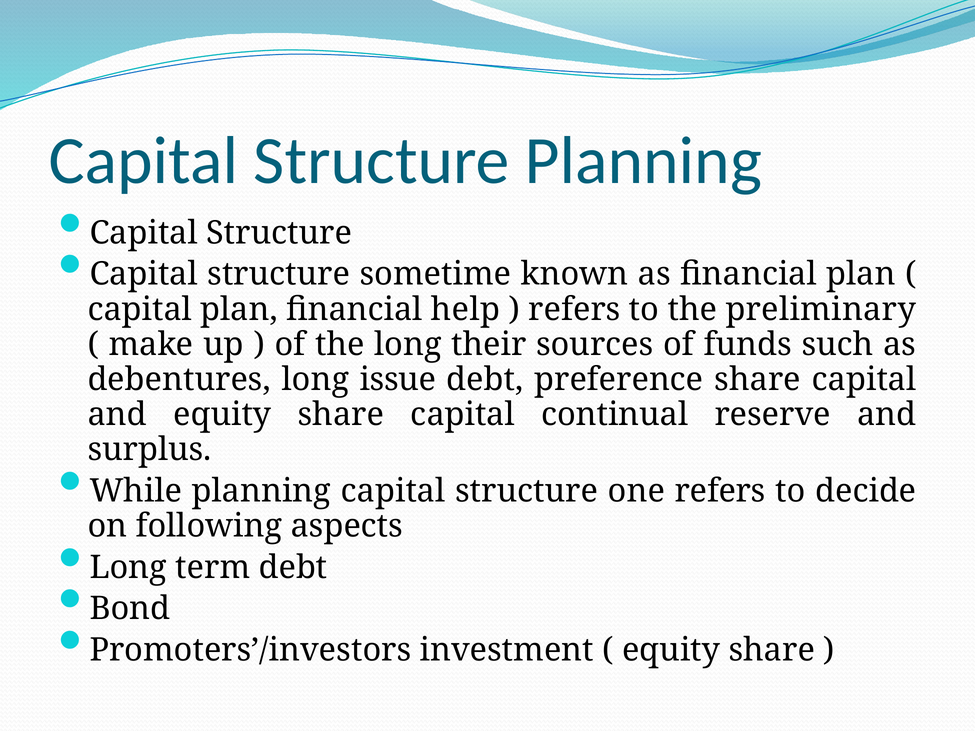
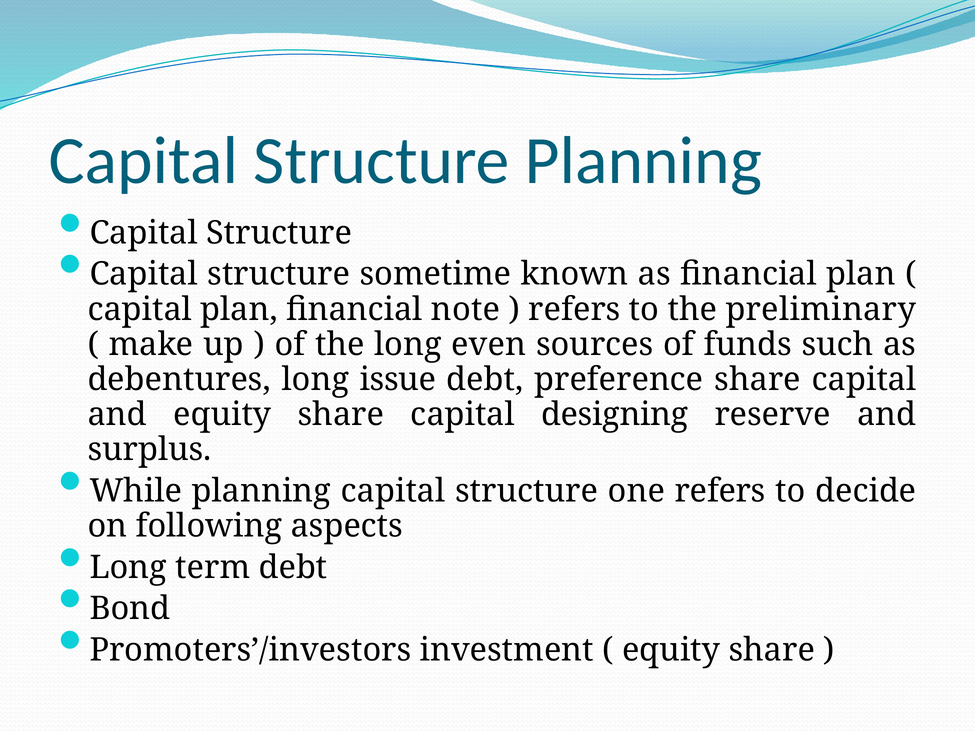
help: help -> note (466, 309)
their: their -> even (489, 344)
continual: continual -> designing (615, 415)
